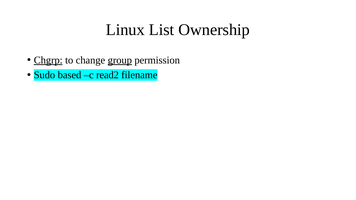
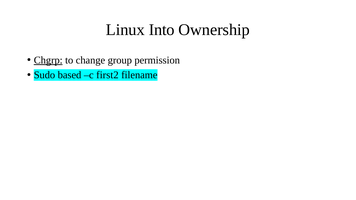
List: List -> Into (162, 30)
group underline: present -> none (120, 60)
read2: read2 -> first2 (107, 75)
